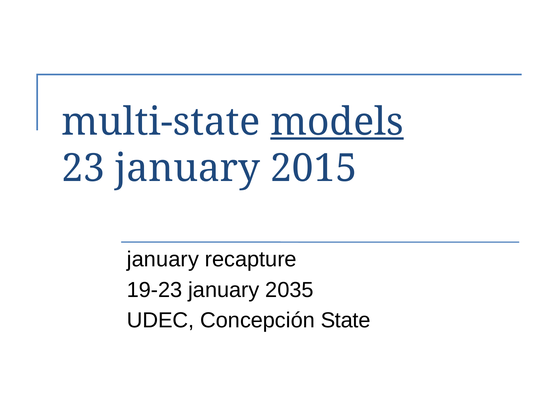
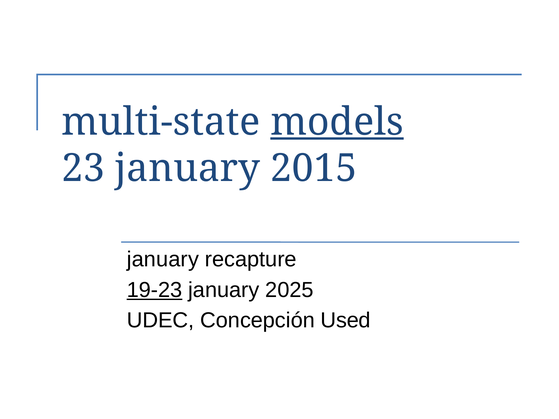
19-23 underline: none -> present (154, 290)
2035: 2035 -> 2025 (289, 290)
State: State -> Used (346, 321)
